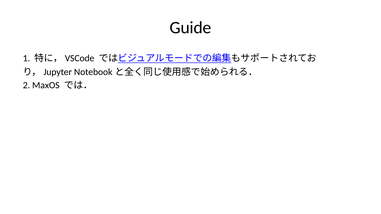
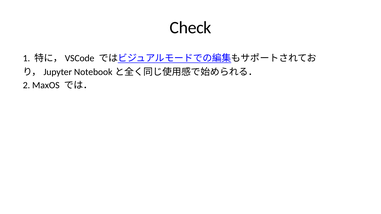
Guide: Guide -> Check (191, 28)
